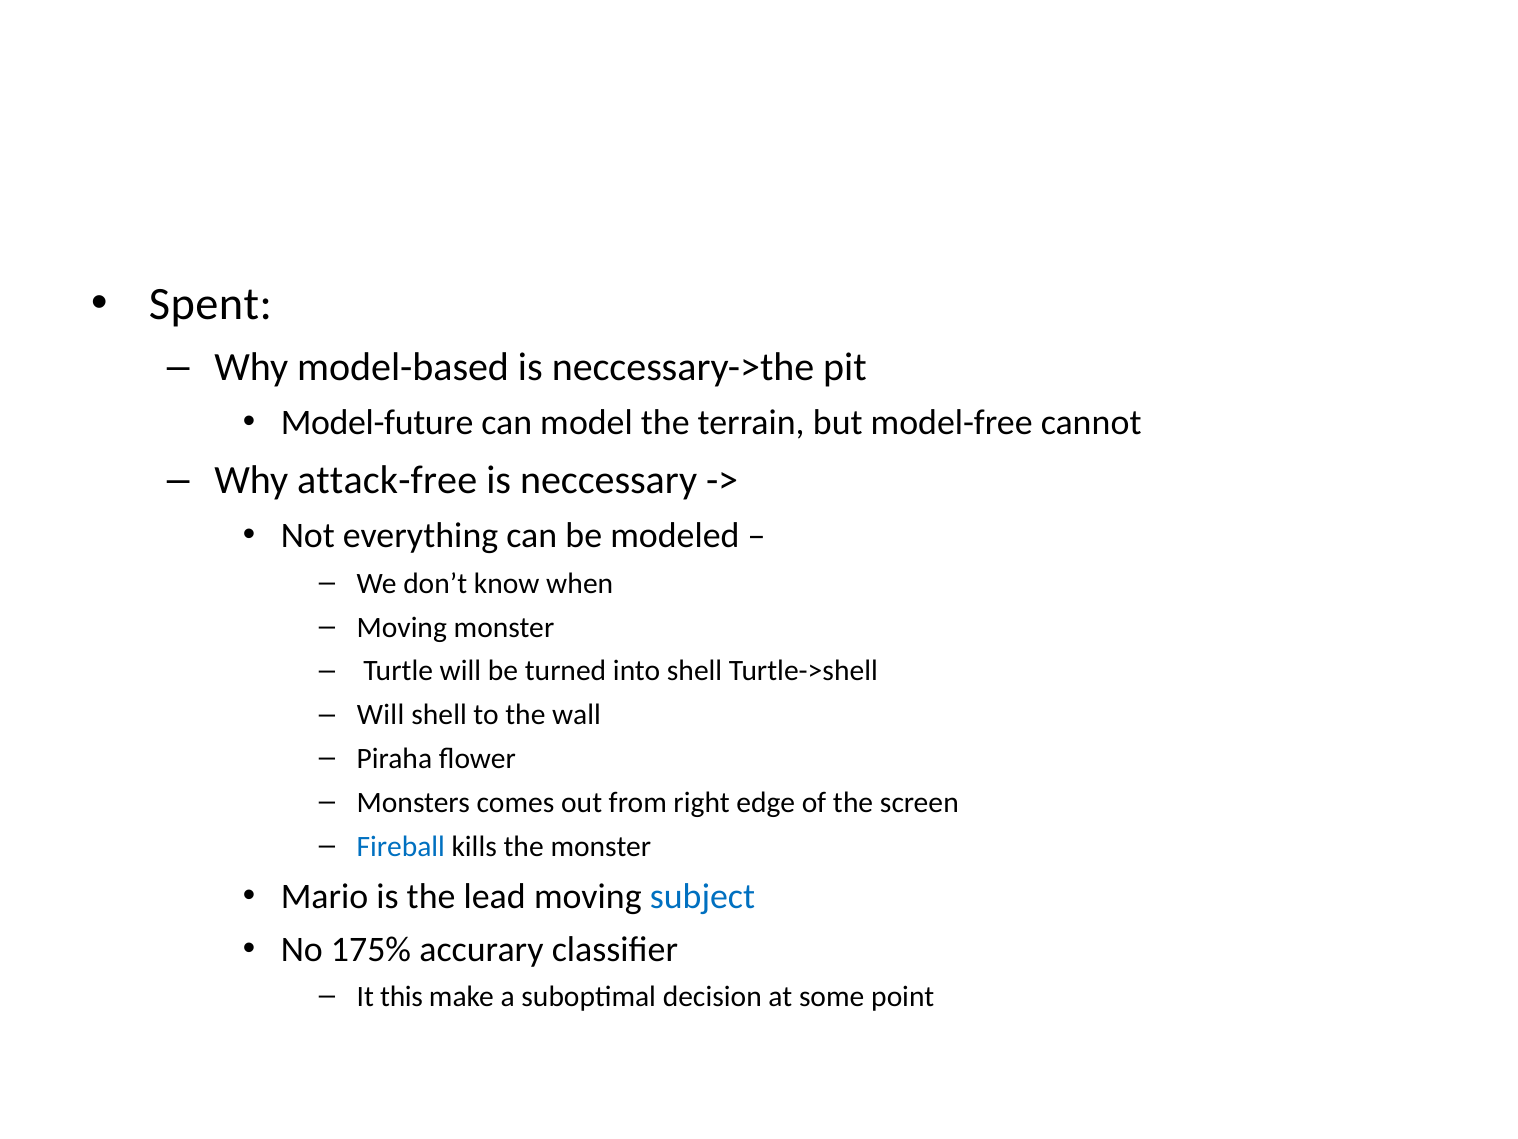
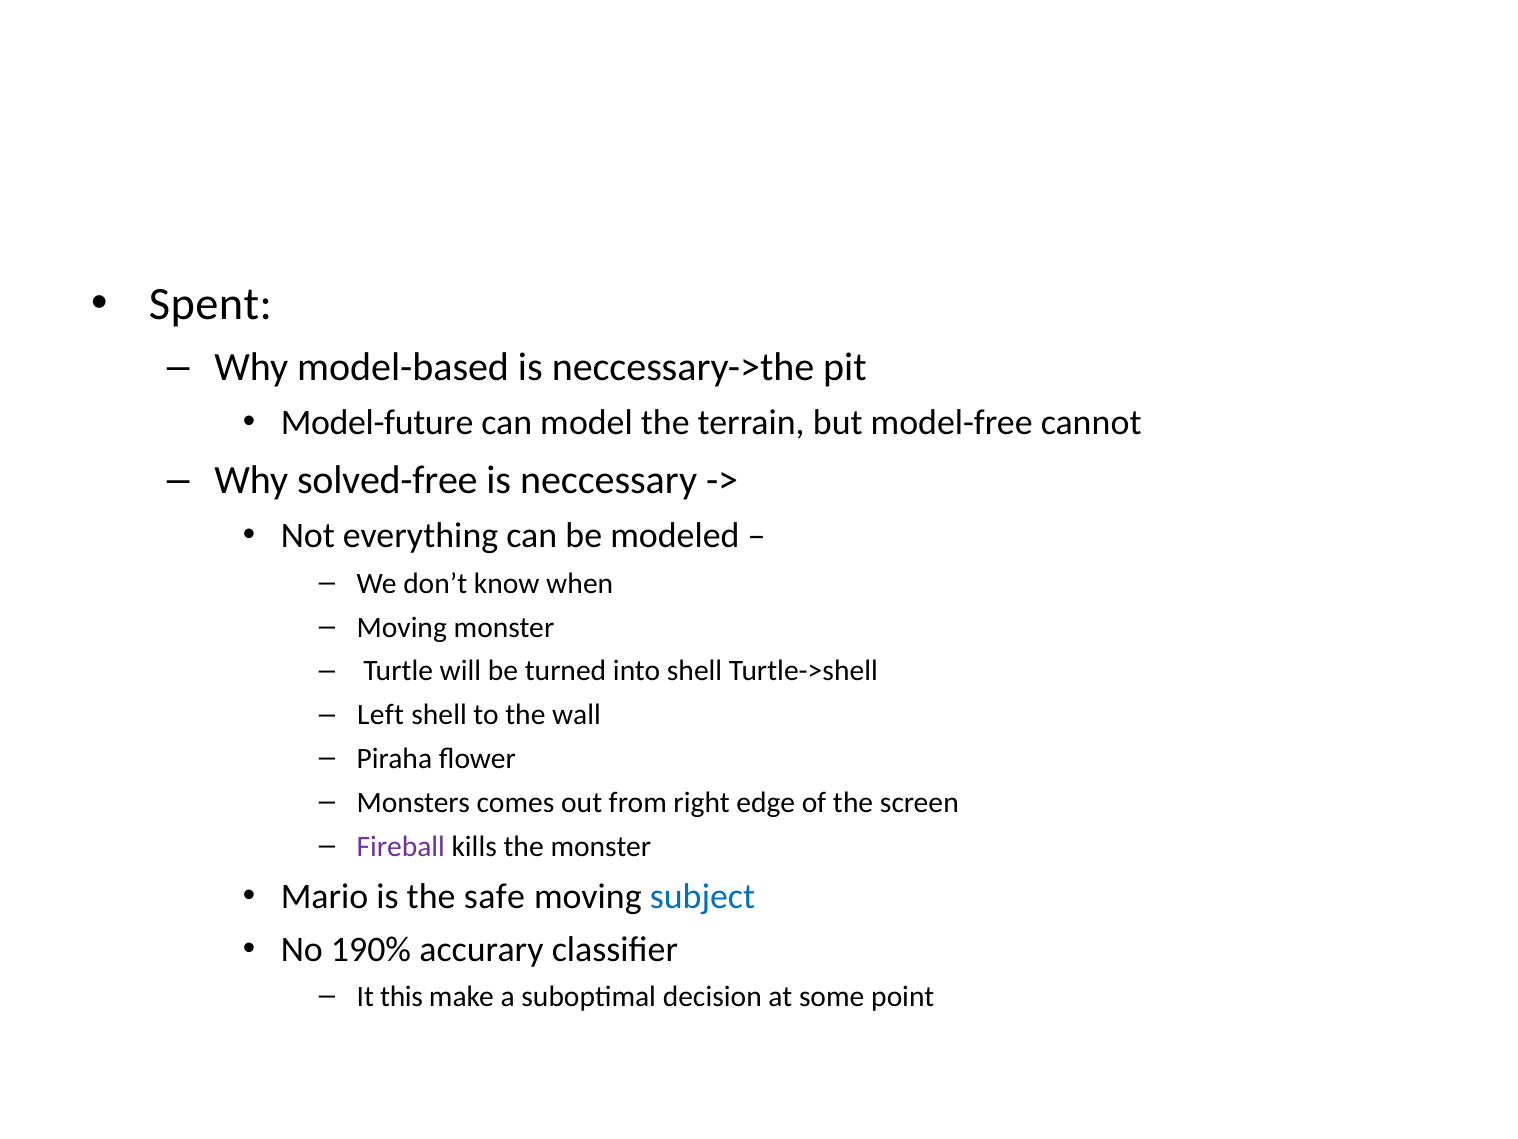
attack-free: attack-free -> solved-free (387, 481)
Will: Will -> Left (381, 715)
Fireball colour: blue -> purple (401, 846)
lead: lead -> safe (495, 896)
175%: 175% -> 190% (371, 949)
